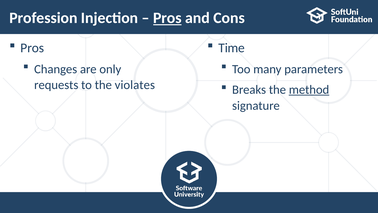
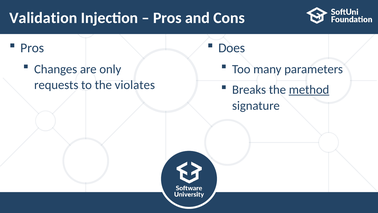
Profession: Profession -> Validation (43, 18)
Pros underline: present -> none (167, 18)
Time: Time -> Does (232, 48)
